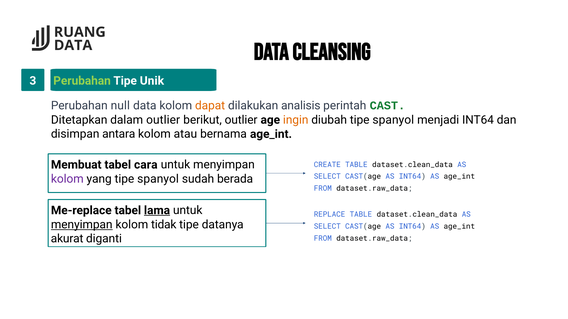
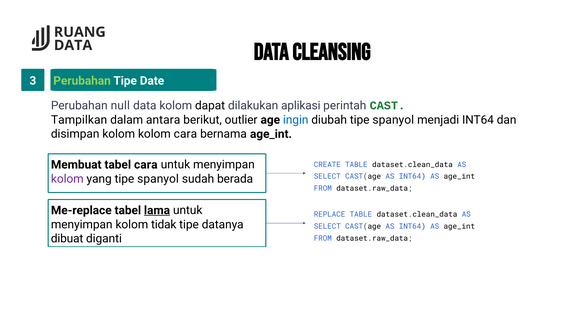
Unik: Unik -> Date (152, 81)
dapat colour: orange -> black (210, 106)
analisis: analisis -> aplikasi (301, 106)
Ditetapkan: Ditetapkan -> Tampilkan (79, 120)
dalam outlier: outlier -> antara (163, 120)
ingin colour: orange -> blue (296, 120)
disimpan antara: antara -> kolom (119, 134)
kolom atau: atau -> cara (185, 134)
menyimpan underline: present -> none (82, 225)
akurat: akurat -> dibuat (67, 239)
